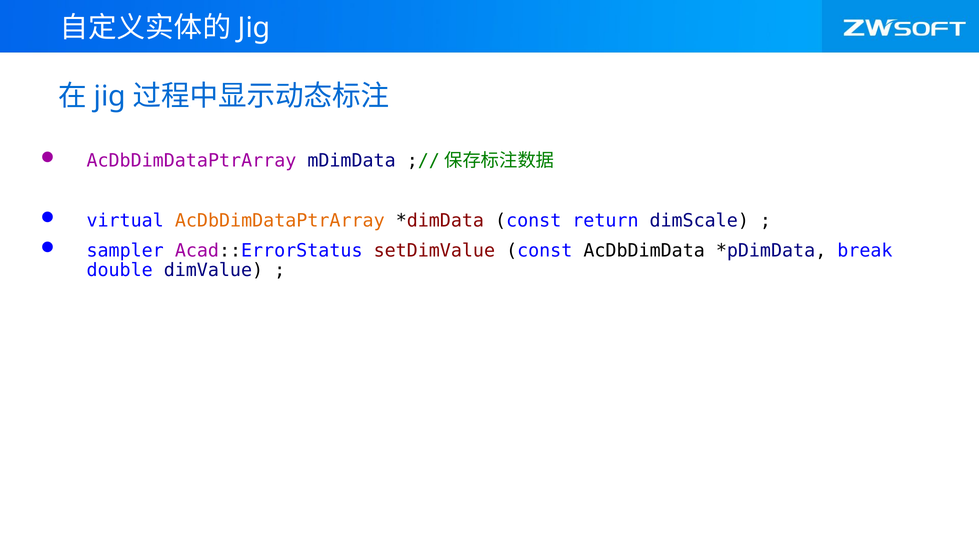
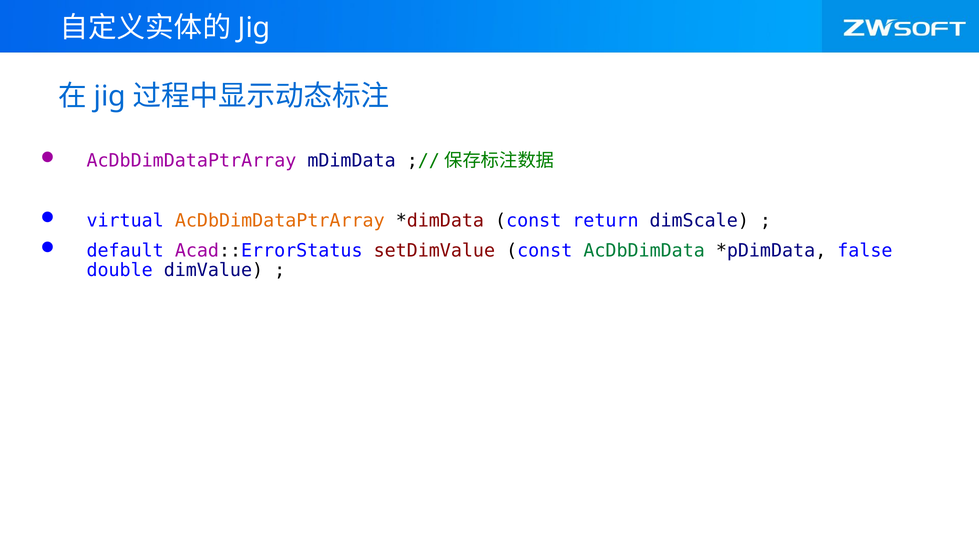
sampler: sampler -> default (125, 251)
AcDbDimData colour: black -> green (644, 251)
break: break -> false (865, 251)
